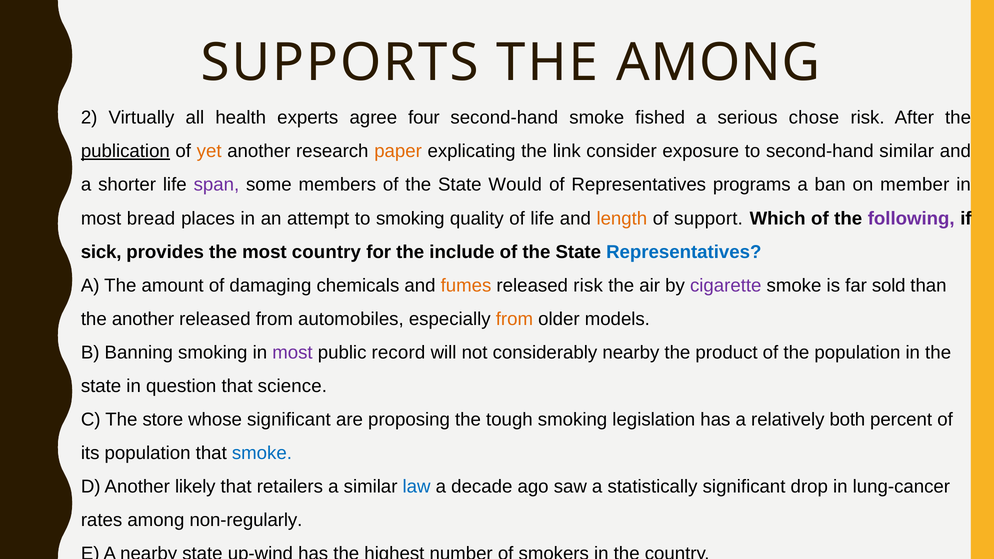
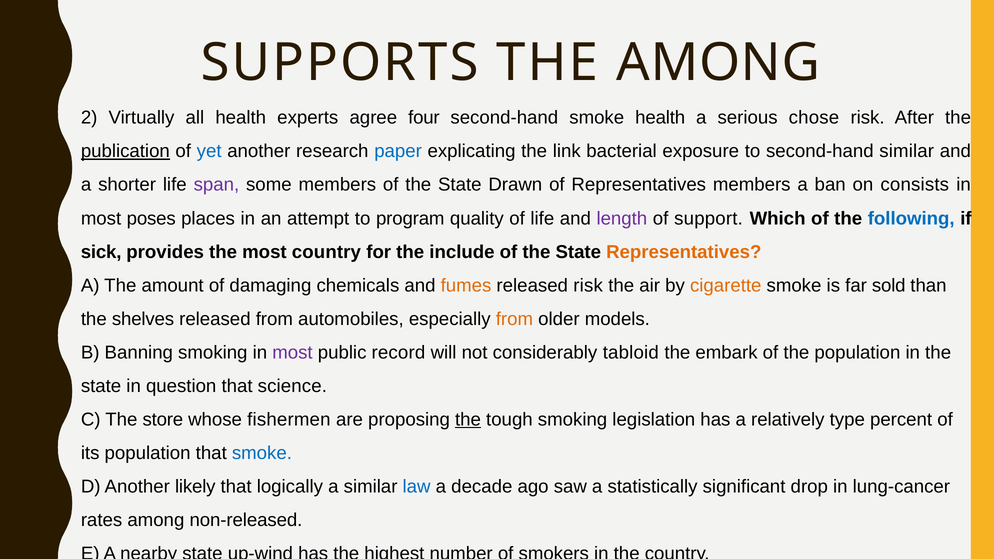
smoke fished: fished -> health (660, 118)
yet colour: orange -> blue (209, 151)
paper colour: orange -> blue (398, 151)
consider: consider -> bacterial (622, 151)
Would: Would -> Drawn (515, 185)
Representatives programs: programs -> members (752, 185)
member: member -> consists (915, 185)
bread: bread -> poses (151, 218)
to smoking: smoking -> program (410, 218)
length colour: orange -> purple (622, 218)
following colour: purple -> blue (911, 218)
Representatives colour: blue -> orange (684, 252)
cigarette colour: purple -> orange (726, 286)
the another: another -> shelves (143, 319)
considerably nearby: nearby -> tabloid (631, 353)
product: product -> embark (727, 353)
whose significant: significant -> fishermen (289, 420)
the underline: none -> present (468, 420)
both: both -> type (847, 420)
retailers: retailers -> logically (290, 487)
non-regularly: non-regularly -> non-released (246, 520)
